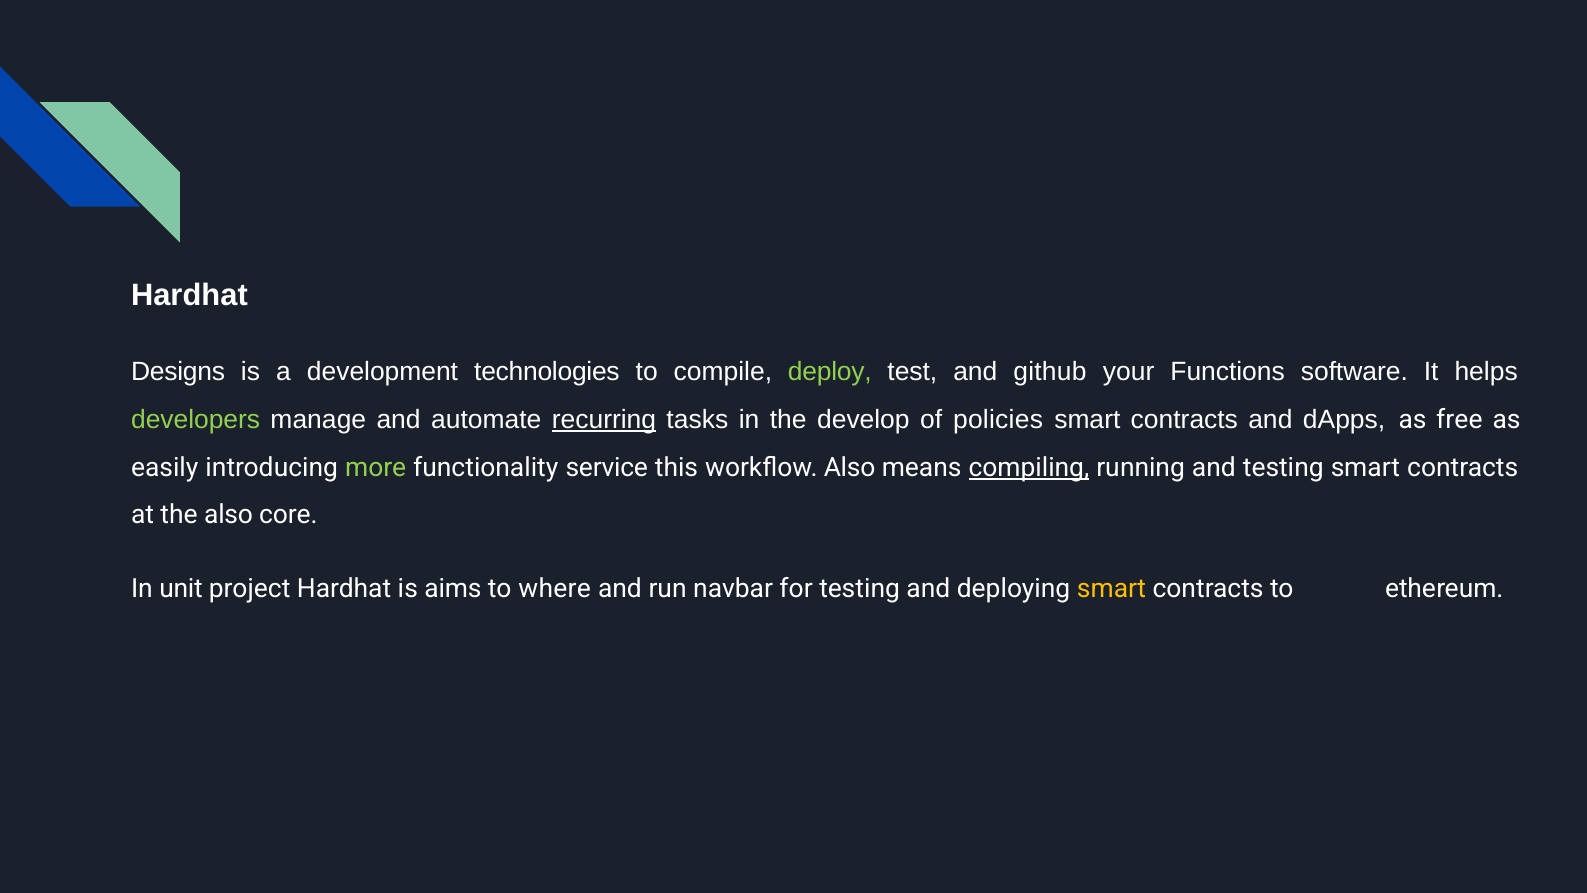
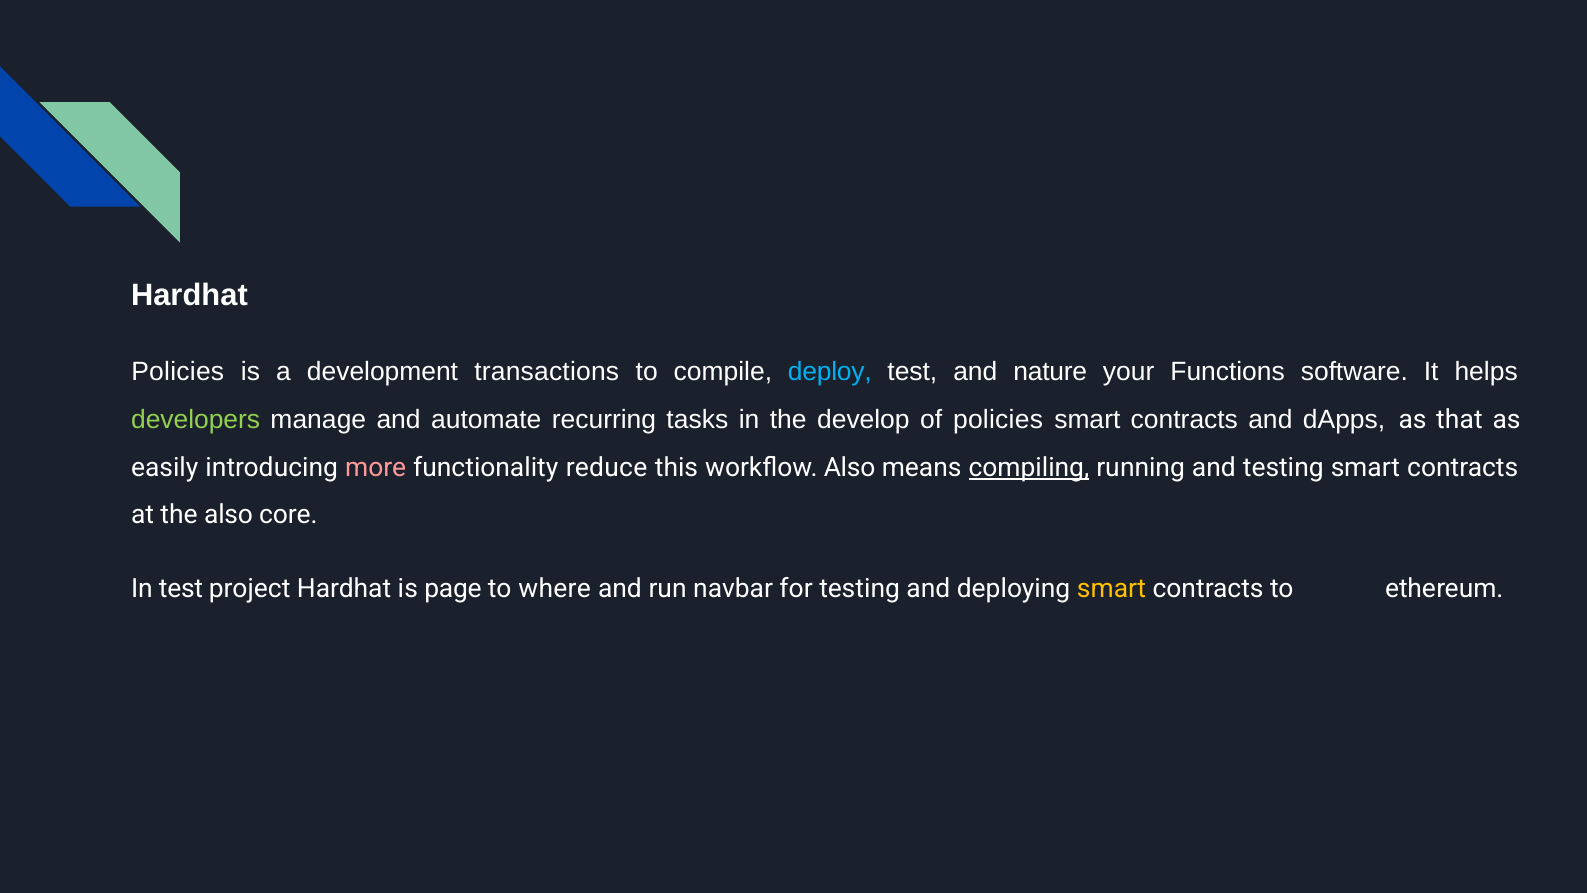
Designs: Designs -> Policies (178, 372)
technologies: technologies -> transactions (547, 372)
deploy colour: light green -> light blue (830, 372)
github: github -> nature (1050, 372)
recurring underline: present -> none (604, 420)
free: free -> that (1459, 420)
more colour: light green -> pink (376, 467)
service: service -> reduce (607, 467)
In unit: unit -> test (181, 589)
aims: aims -> page (453, 589)
